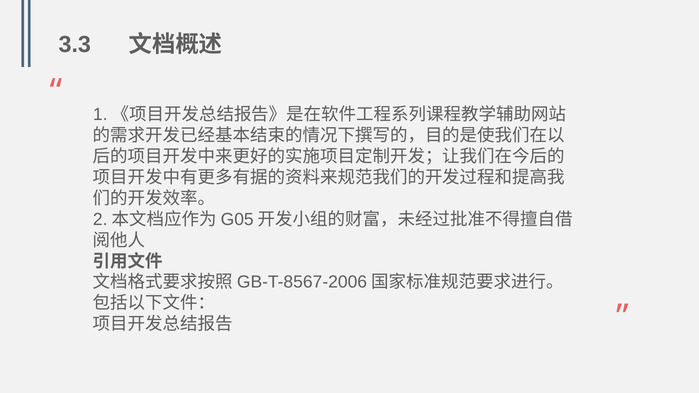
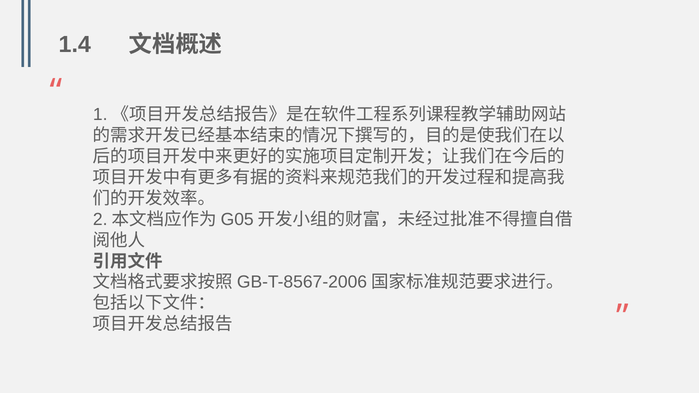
3.3: 3.3 -> 1.4 (75, 45)
